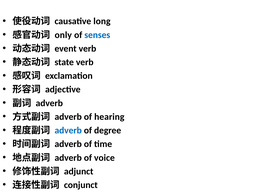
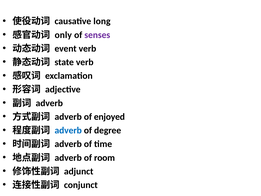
senses colour: blue -> purple (97, 35)
hearing: hearing -> enjoyed (109, 117)
voice: voice -> room (104, 157)
